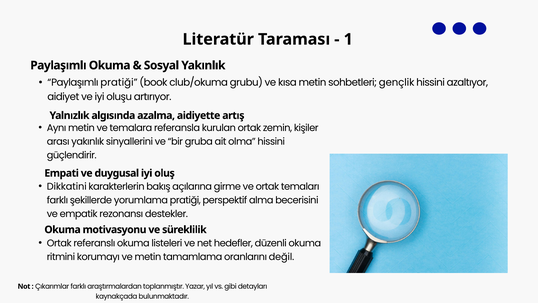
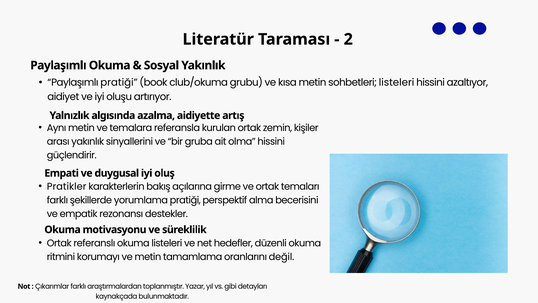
1: 1 -> 2 (348, 39)
sohbetleri gençlik: gençlik -> listeleri (397, 82)
Dikkatini: Dikkatini -> Pratikler (67, 186)
